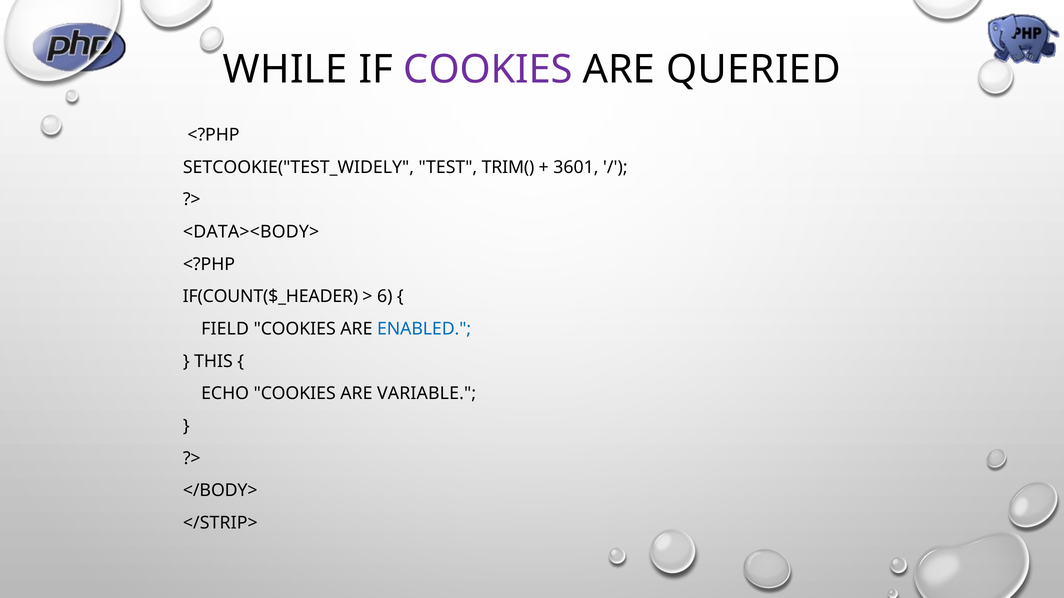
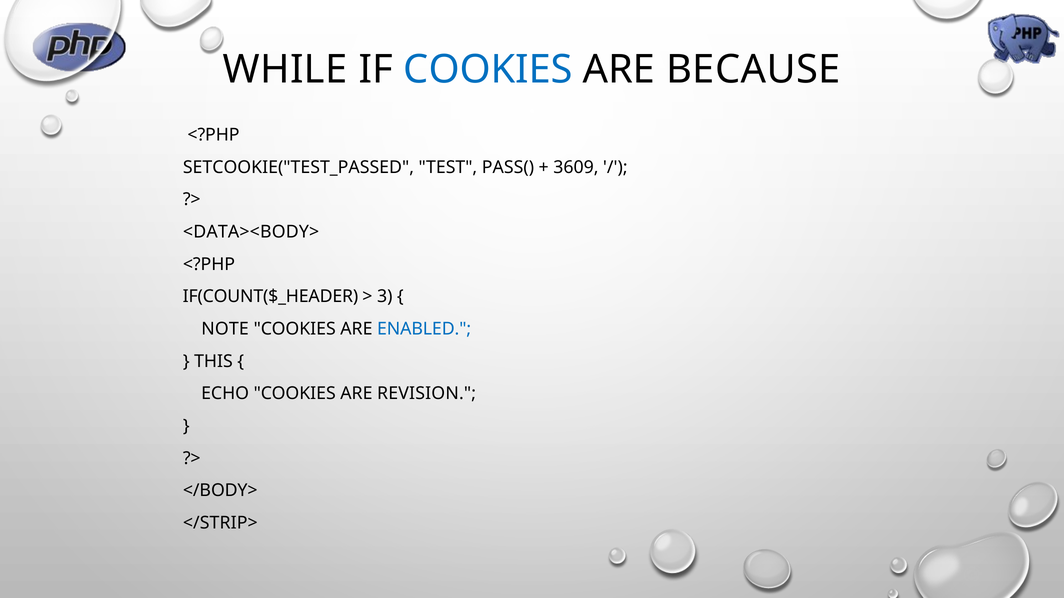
COOKIES colour: purple -> blue (488, 69)
QUERIED: QUERIED -> BECAUSE (753, 69)
SETCOOKIE("TEST_WIDELY: SETCOOKIE("TEST_WIDELY -> SETCOOKIE("TEST_PASSED (298, 167)
TRIM(: TRIM( -> PASS( (508, 167)
3601: 3601 -> 3609 (576, 167)
6: 6 -> 3 (385, 297)
FIELD: FIELD -> NOTE (225, 329)
VARIABLE: VARIABLE -> REVISION (427, 394)
